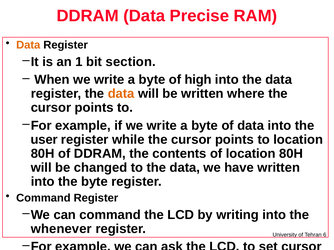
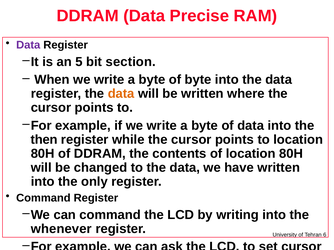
Data colour: orange -> purple (28, 45)
1: 1 -> 5 (79, 62)
of high: high -> byte (198, 80)
user: user -> then (44, 140)
the byte: byte -> only (94, 182)
